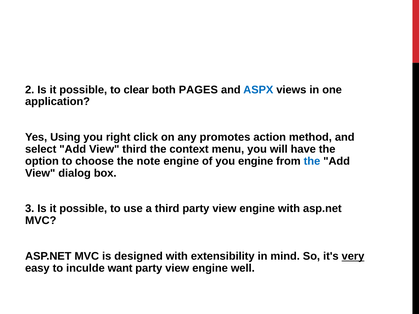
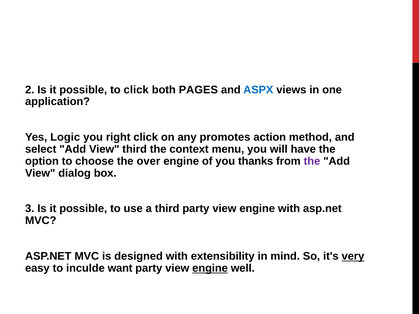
to clear: clear -> click (136, 90)
Using: Using -> Logic (65, 137)
note: note -> over (148, 161)
you engine: engine -> thanks (256, 161)
the colour: blue -> purple (312, 161)
engine underline: none -> present (210, 268)
